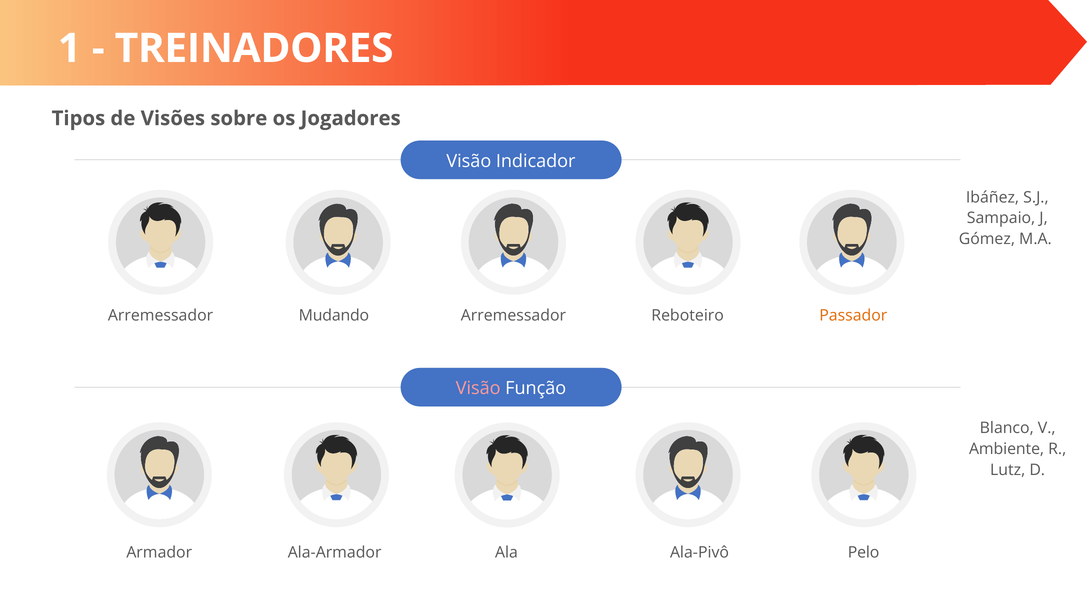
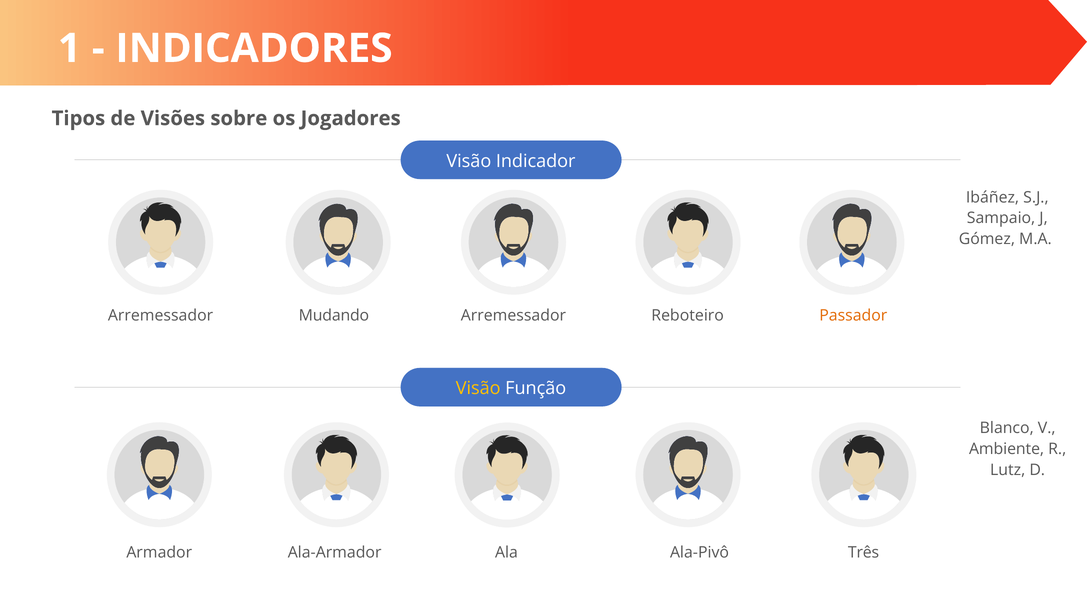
TREINADORES: TREINADORES -> INDICADORES (254, 48)
Visão colour: pink -> yellow (478, 389)
Pelo: Pelo -> Três (864, 553)
